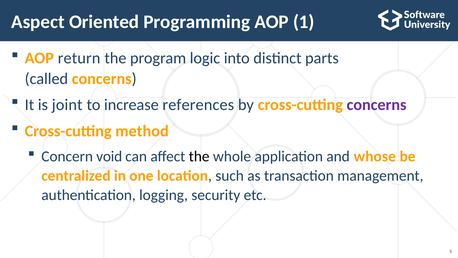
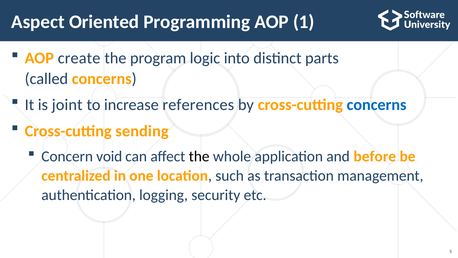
return: return -> create (79, 58)
concerns colour: purple -> blue (377, 105)
method: method -> sending (142, 131)
whose: whose -> before (375, 156)
